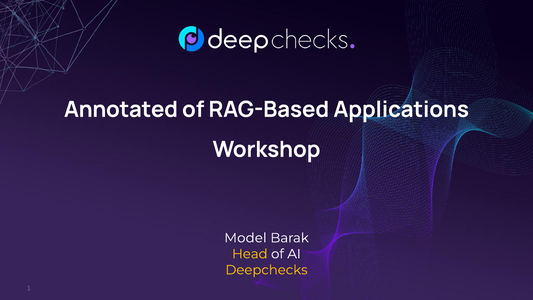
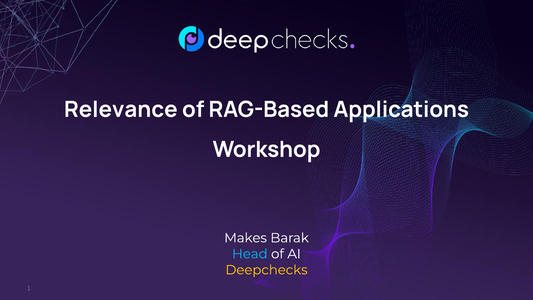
Annotated: Annotated -> Relevance (121, 109)
Model: Model -> Makes (246, 238)
Head colour: yellow -> light blue (250, 254)
